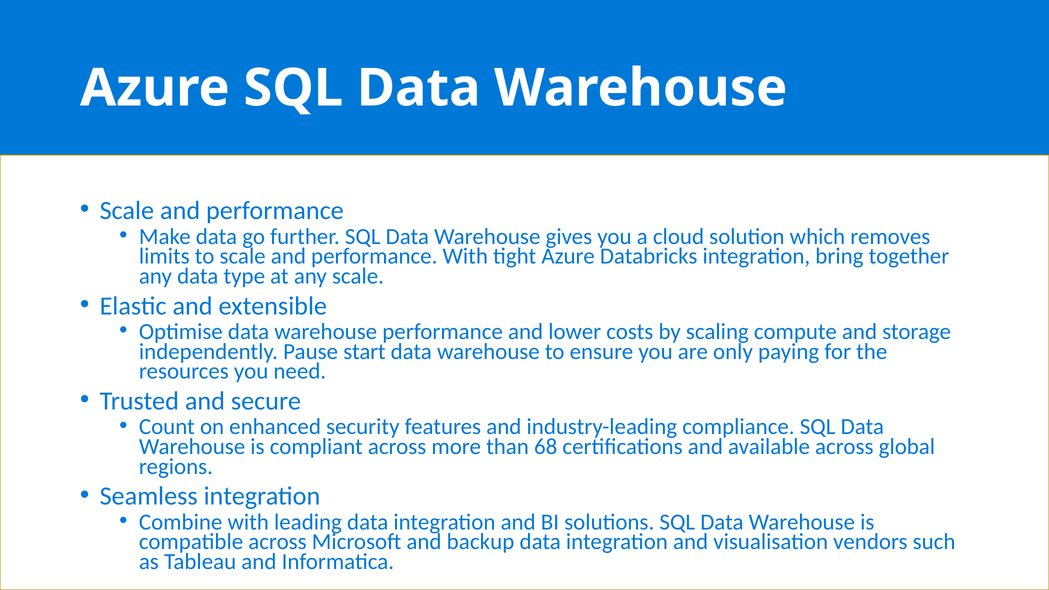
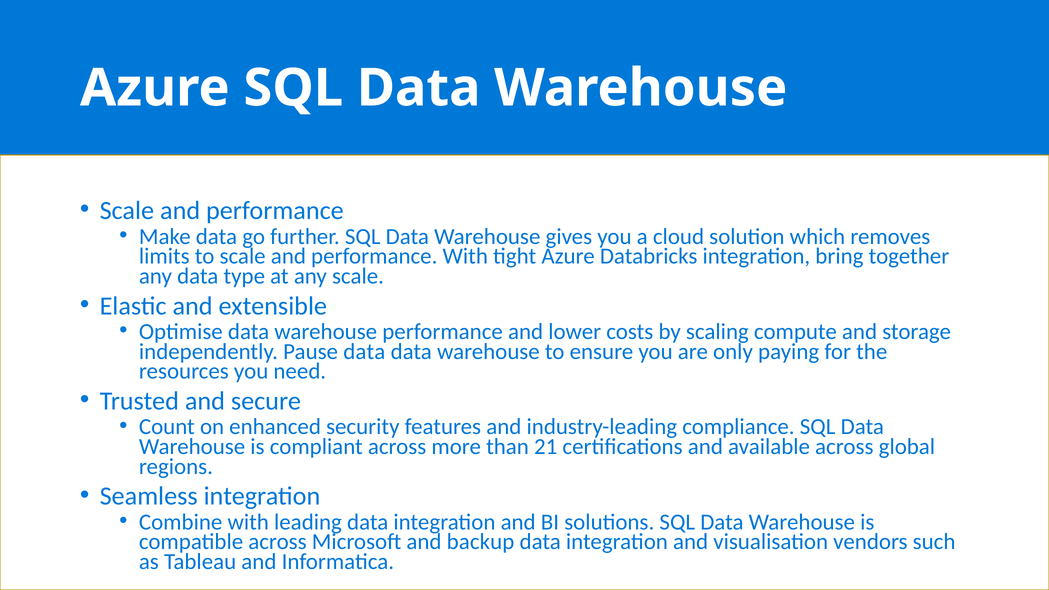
Pause start: start -> data (364, 352)
68: 68 -> 21 (546, 447)
